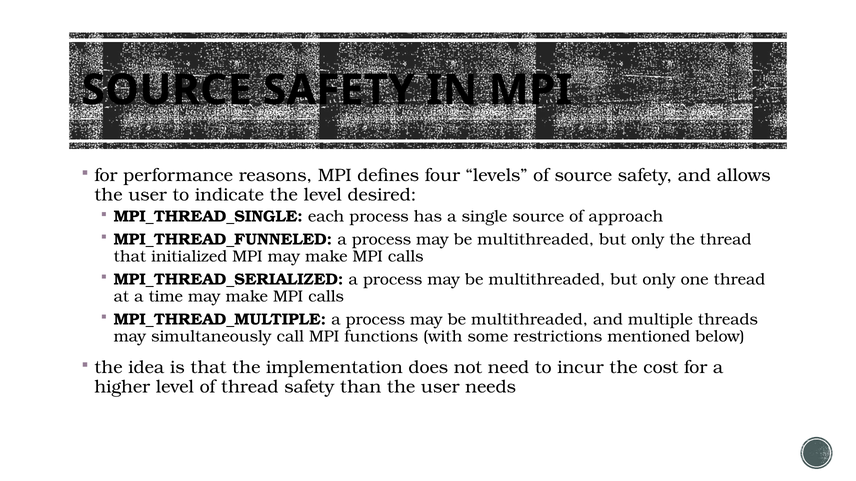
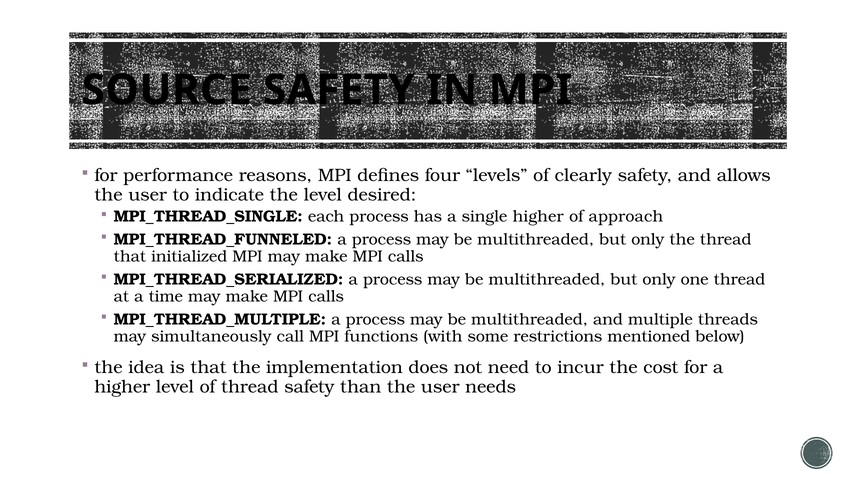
of source: source -> clearly (583, 176)
single source: source -> higher (538, 217)
